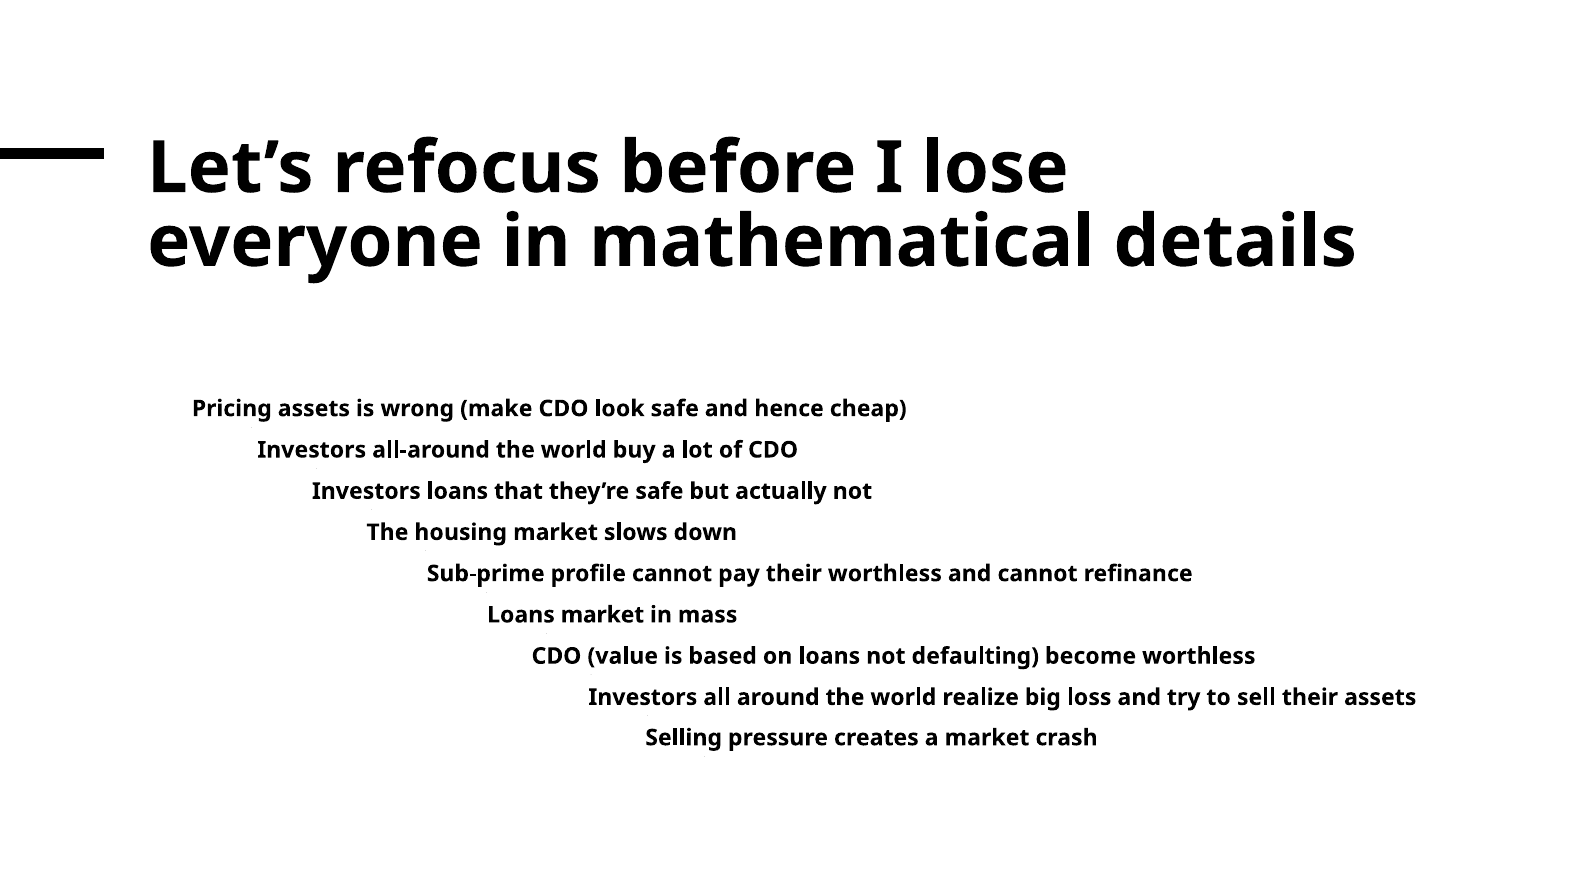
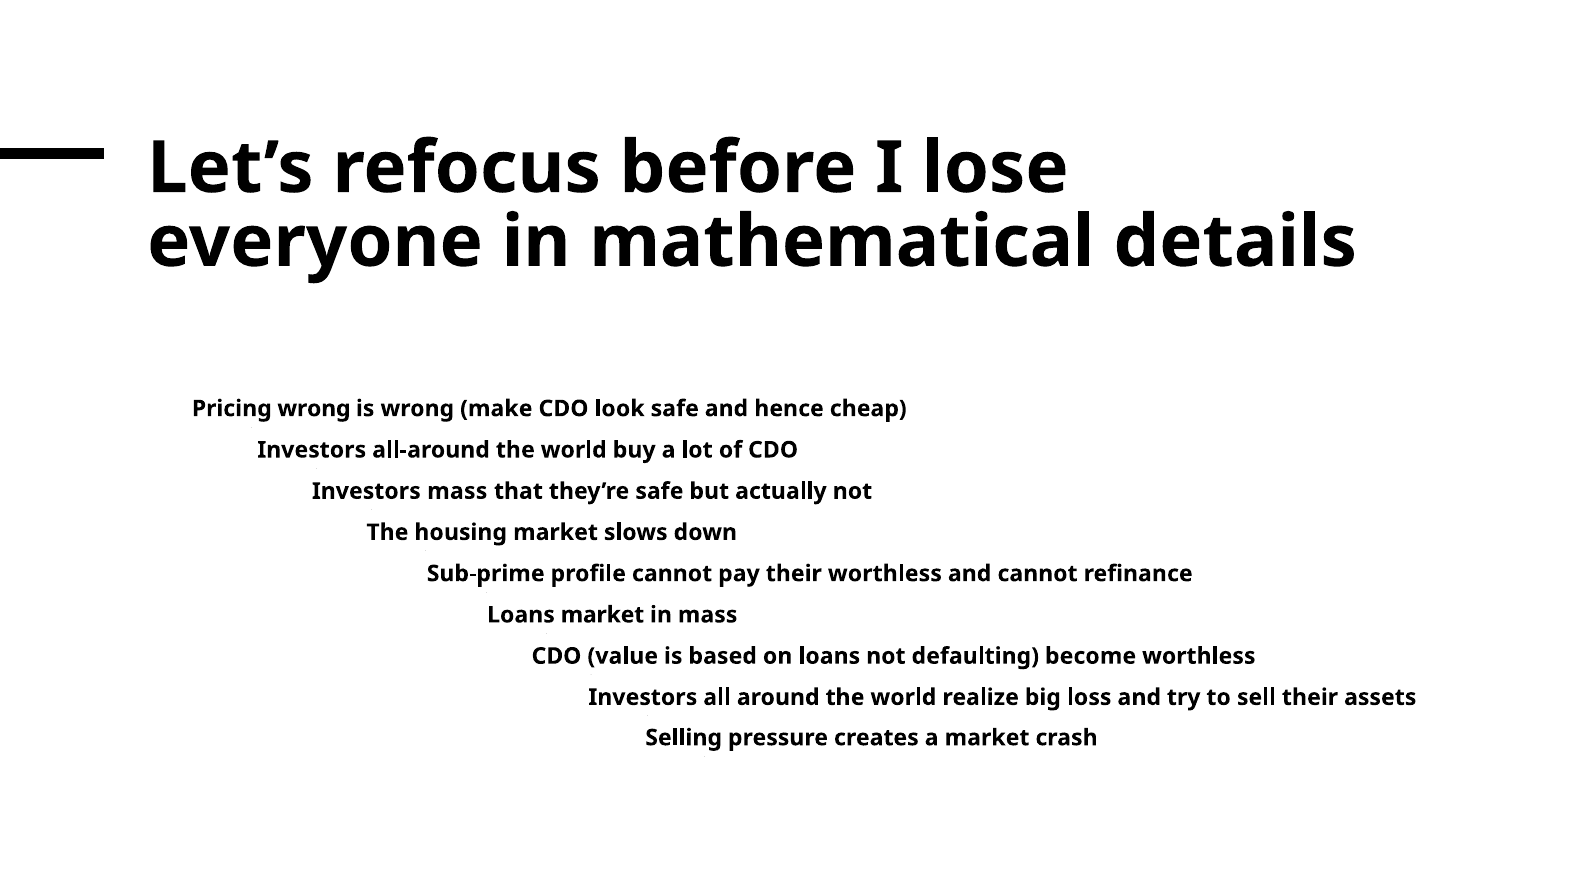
assets: assets -> wrong (314, 409)
loans: loans -> mass (457, 491)
